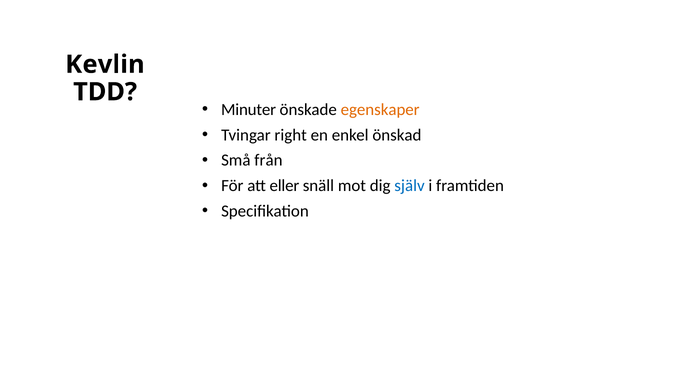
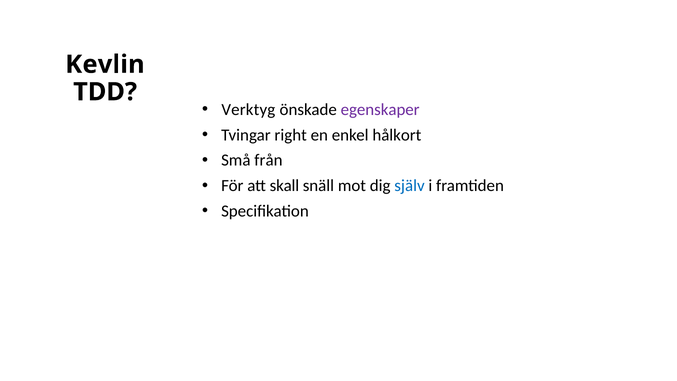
Minuter: Minuter -> Verktyg (248, 110)
egenskaper colour: orange -> purple (380, 110)
önskad: önskad -> hålkort (397, 135)
eller: eller -> skall (284, 186)
